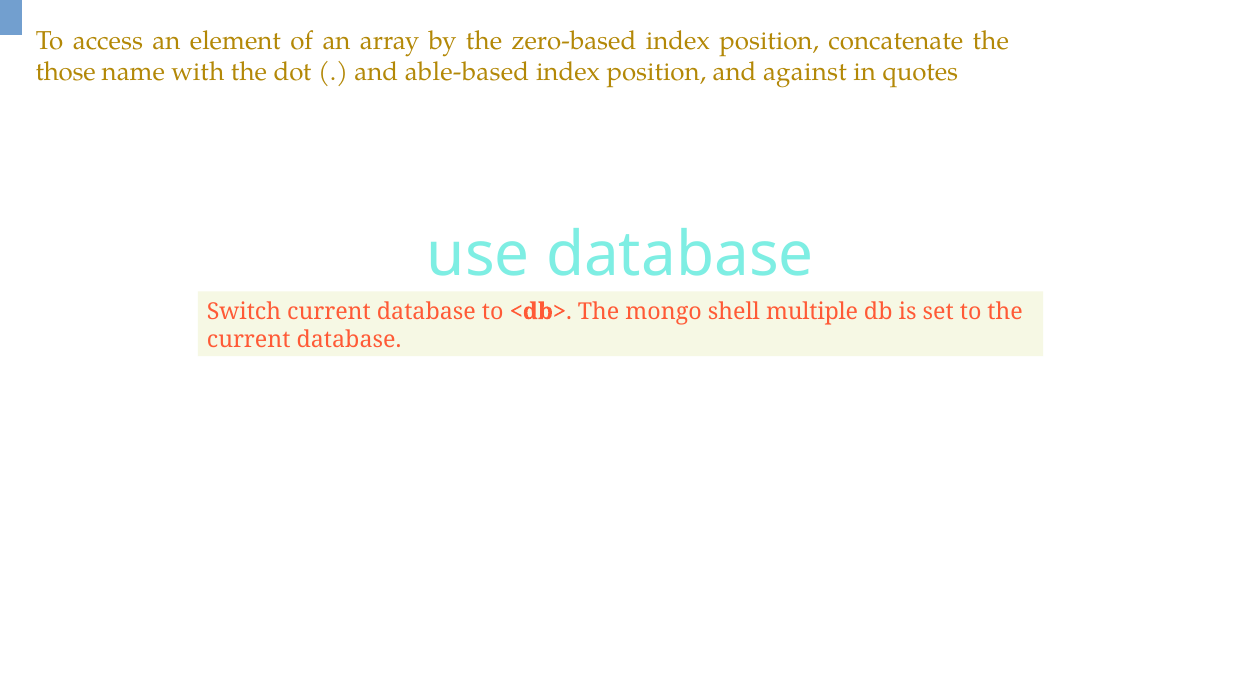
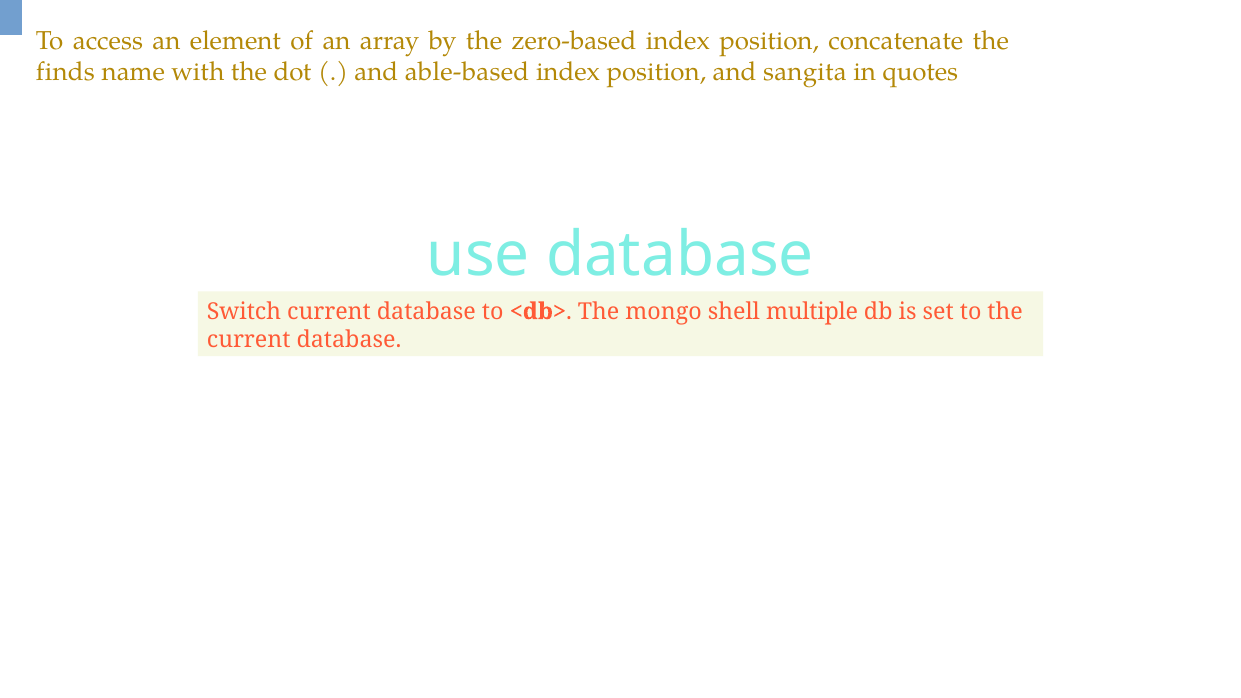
those: those -> finds (65, 72)
against: against -> sangita (805, 72)
